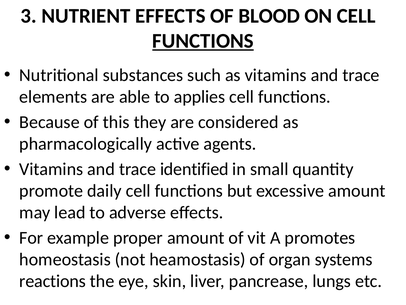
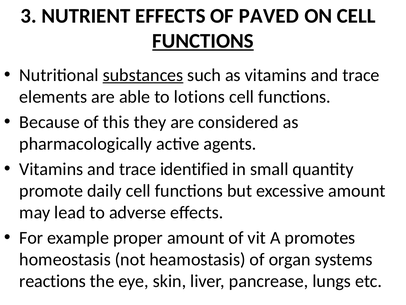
BLOOD: BLOOD -> PAVED (269, 16)
substances underline: none -> present (143, 75)
applies: applies -> lotions (199, 97)
